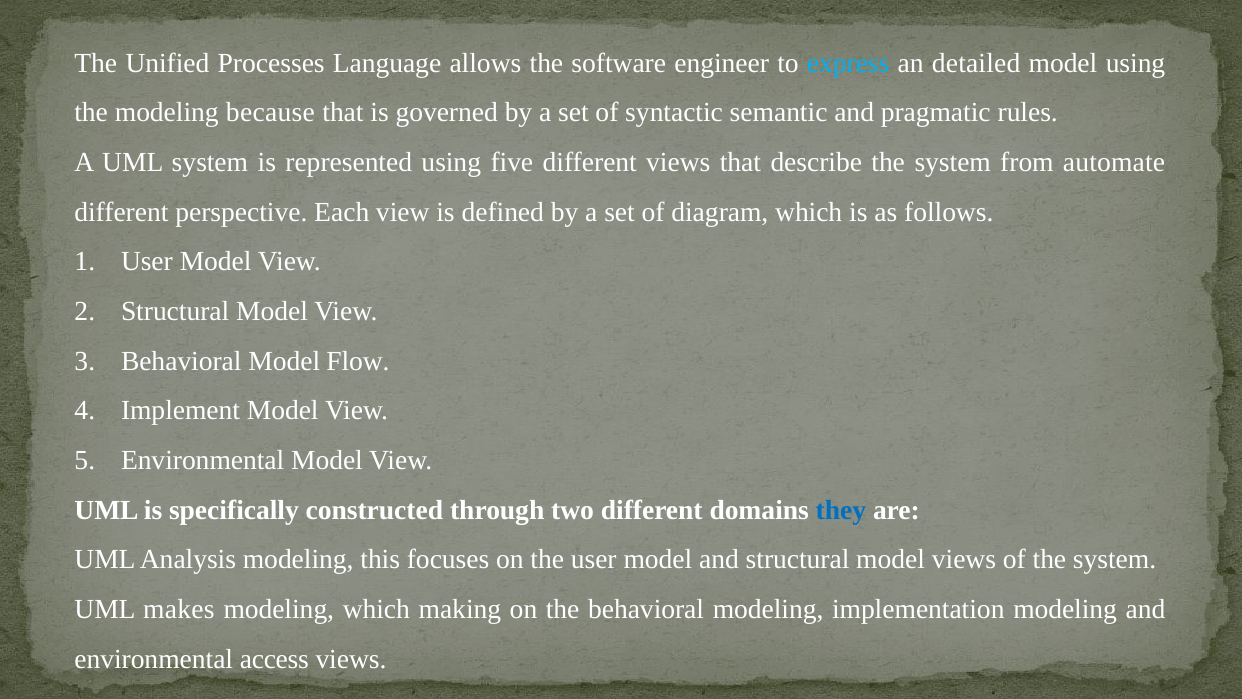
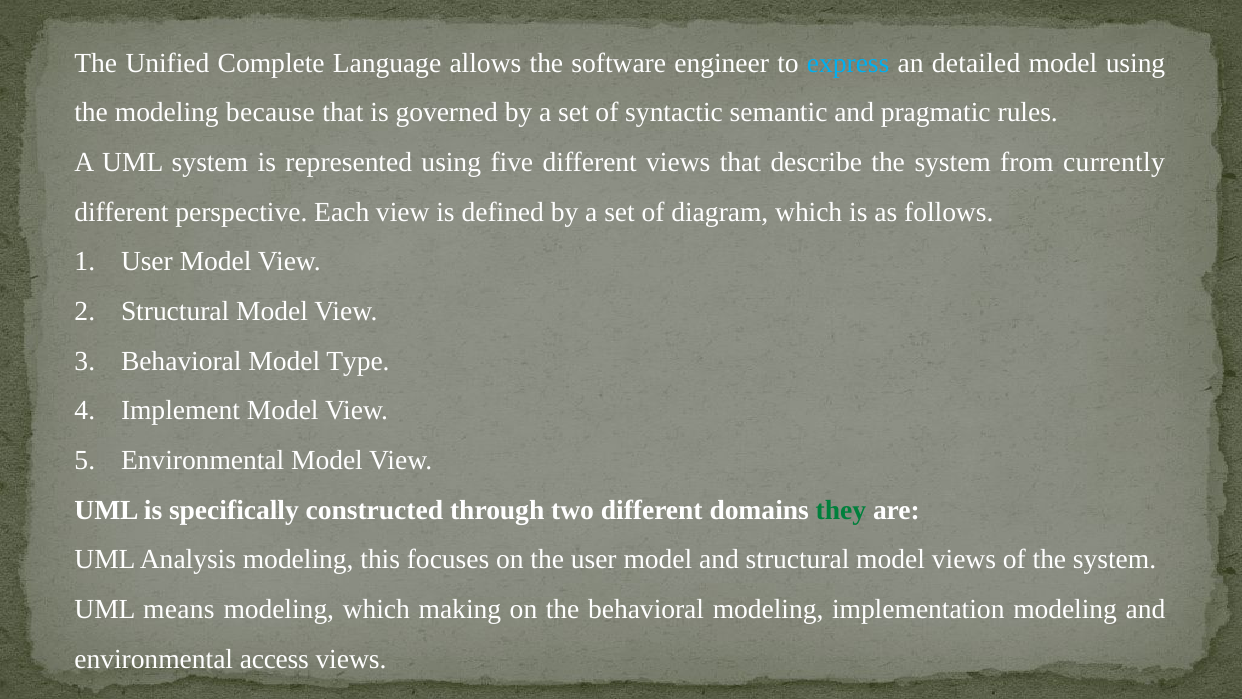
Processes: Processes -> Complete (271, 63)
automate: automate -> currently (1114, 162)
Flow: Flow -> Type (358, 361)
they colour: blue -> green (841, 510)
makes: makes -> means (179, 609)
